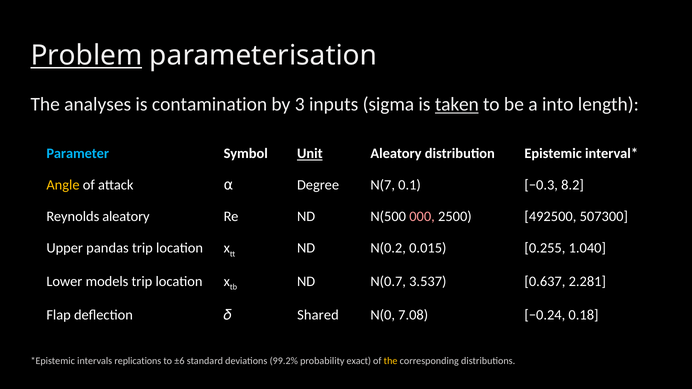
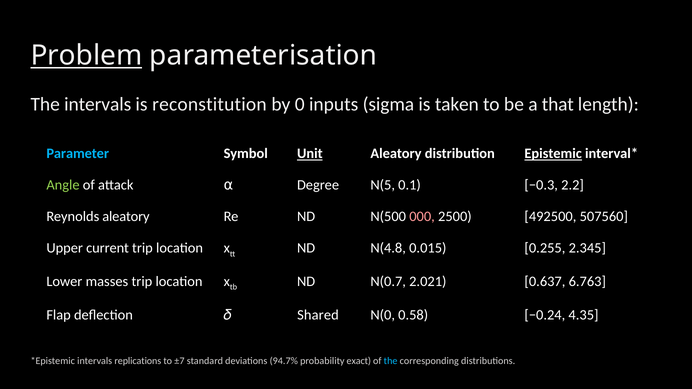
The analyses: analyses -> intervals (98, 105)
contamination: contamination -> reconstitution (209, 105)
3: 3 -> 0 (300, 105)
taken underline: present -> none (457, 105)
into: into -> that (558, 105)
Epistemic underline: none -> present (553, 154)
Angle colour: yellow -> light green (63, 185)
N(7: N(7 -> N(5 (383, 185)
8.2: 8.2 -> 2.2 (573, 185)
507300: 507300 -> 507560 (604, 217)
pandas: pandas -> current (108, 248)
N(0.2: N(0.2 -> N(4.8 (388, 248)
1.040: 1.040 -> 2.345 (587, 248)
models: models -> masses (107, 282)
3.537: 3.537 -> 2.021 (428, 282)
2.281: 2.281 -> 6.763 (587, 282)
7.08: 7.08 -> 0.58 (413, 315)
0.18: 0.18 -> 4.35 (583, 315)
±6: ±6 -> ±7 (179, 361)
99.2%: 99.2% -> 94.7% (284, 361)
the colour: yellow -> light blue (391, 361)
